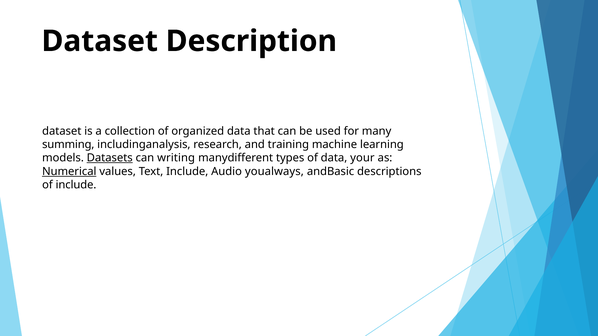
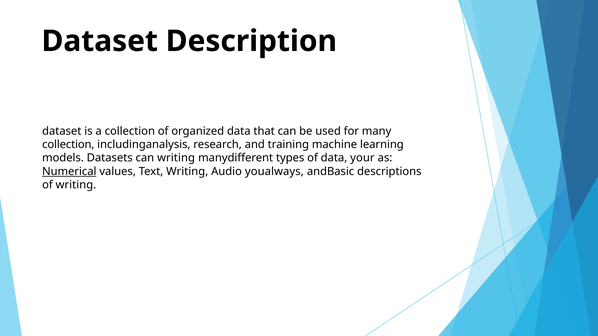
summing: summing -> collection (68, 145)
Datasets underline: present -> none (110, 158)
Text Include: Include -> Writing (187, 172)
of include: include -> writing (76, 185)
